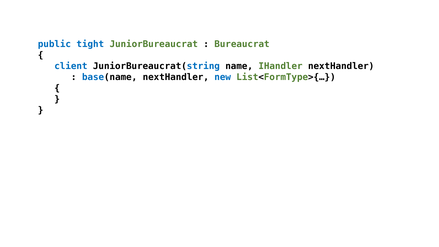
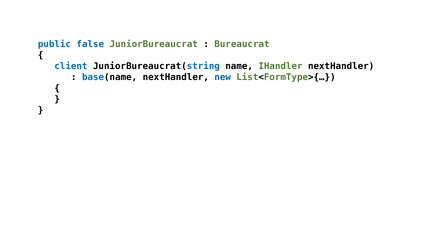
tight: tight -> false (90, 44)
